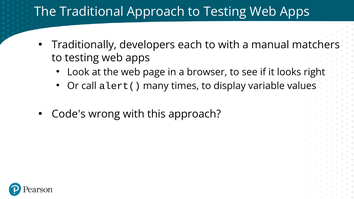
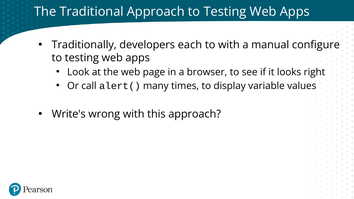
matchers: matchers -> configure (316, 45)
Code's: Code's -> Write's (69, 114)
